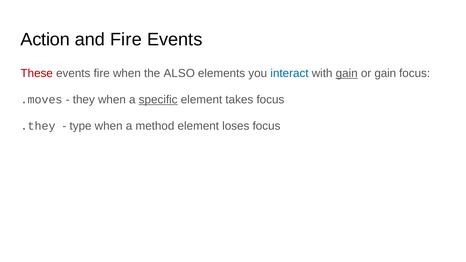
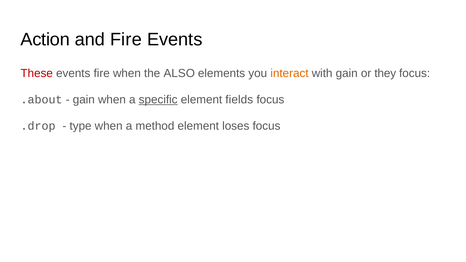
interact colour: blue -> orange (289, 73)
gain underline: present -> none (347, 73)
or gain: gain -> they (385, 73)
.moves: .moves -> .about (42, 100)
they: they -> gain (84, 100)
takes: takes -> fields (239, 100)
.they: .they -> .drop (38, 126)
